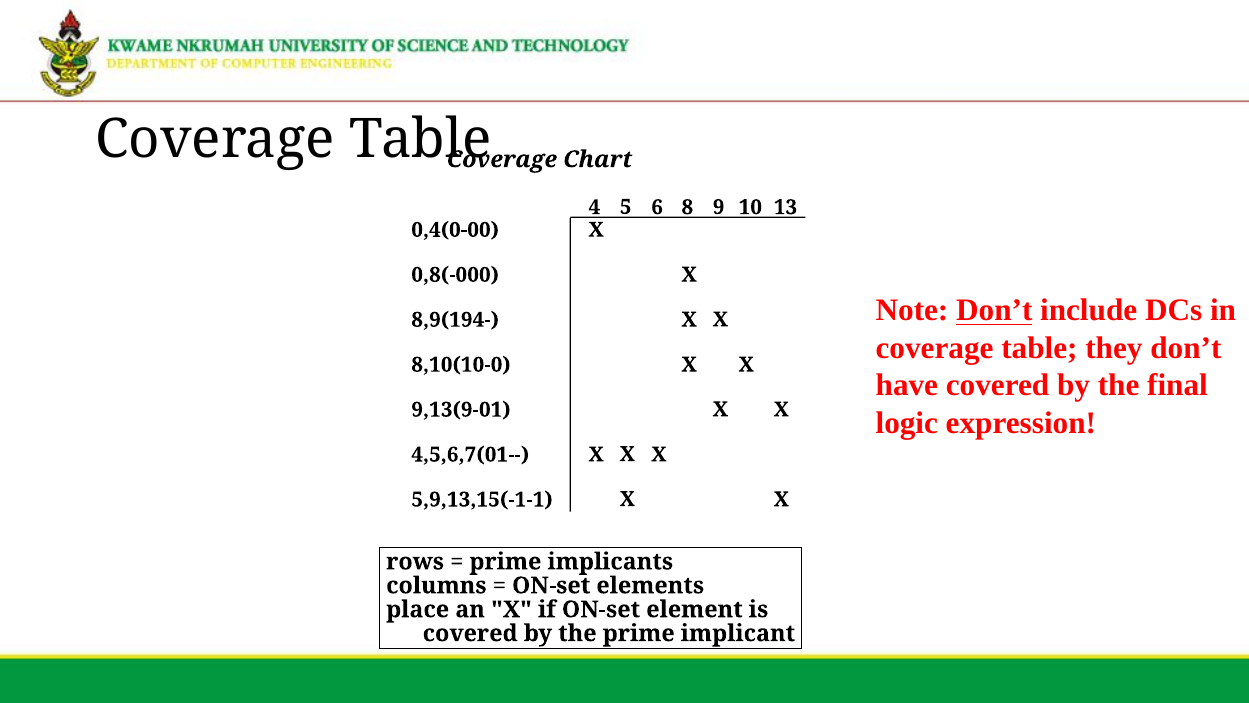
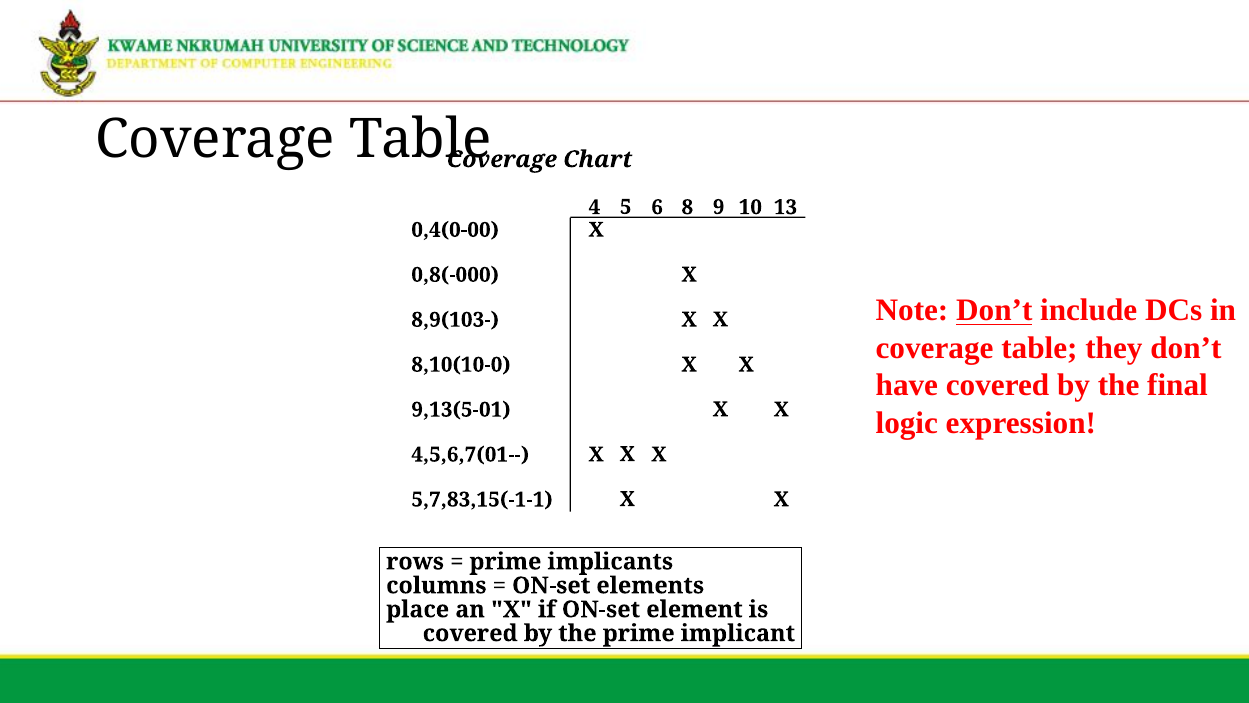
8,9(194-: 8,9(194- -> 8,9(103- (455, 320)
9,13(9-01: 9,13(9-01 -> 9,13(5-01 (461, 410)
5,9,13,15(-1-1: 5,9,13,15(-1-1 -> 5,7,83,15(-1-1 (482, 499)
